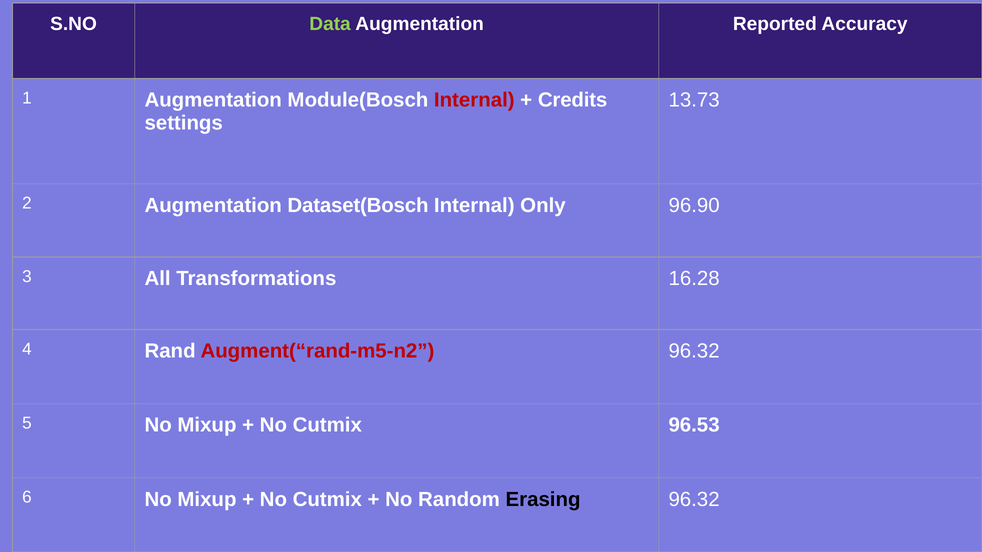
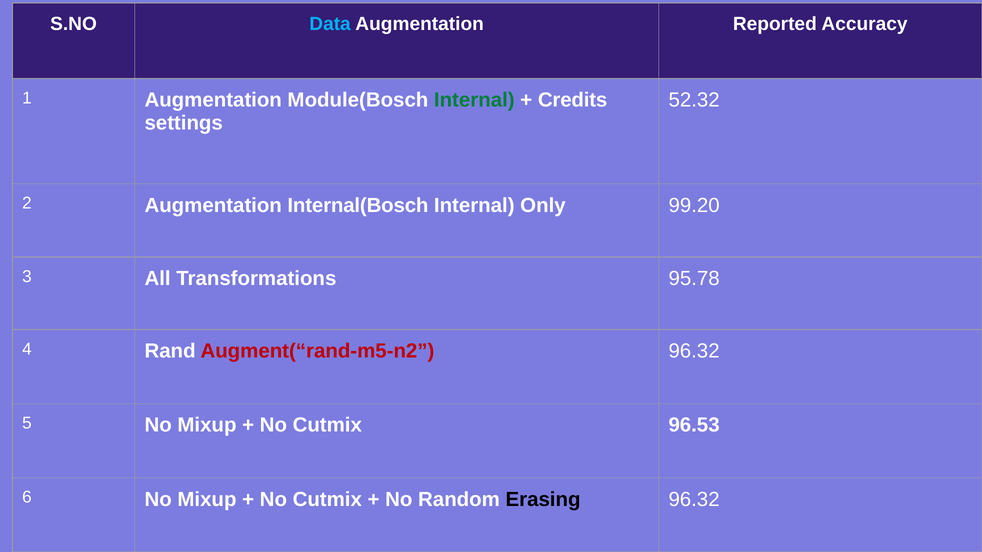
Data colour: light green -> light blue (330, 24)
Internal colour: red -> green (474, 100)
13.73: 13.73 -> 52.32 (694, 100)
Dataset(Bosch: Dataset(Bosch -> Internal(Bosch (358, 205)
96.90: 96.90 -> 99.20 (694, 205)
16.28: 16.28 -> 95.78 (694, 279)
